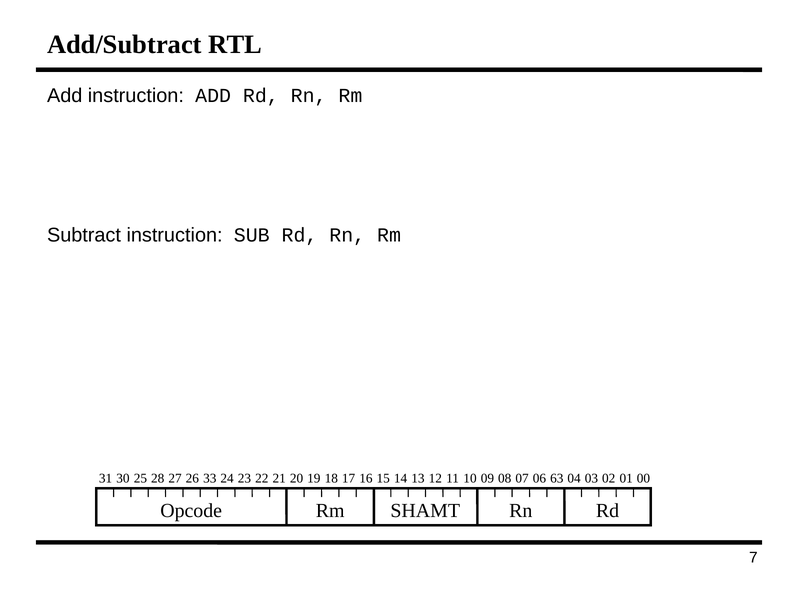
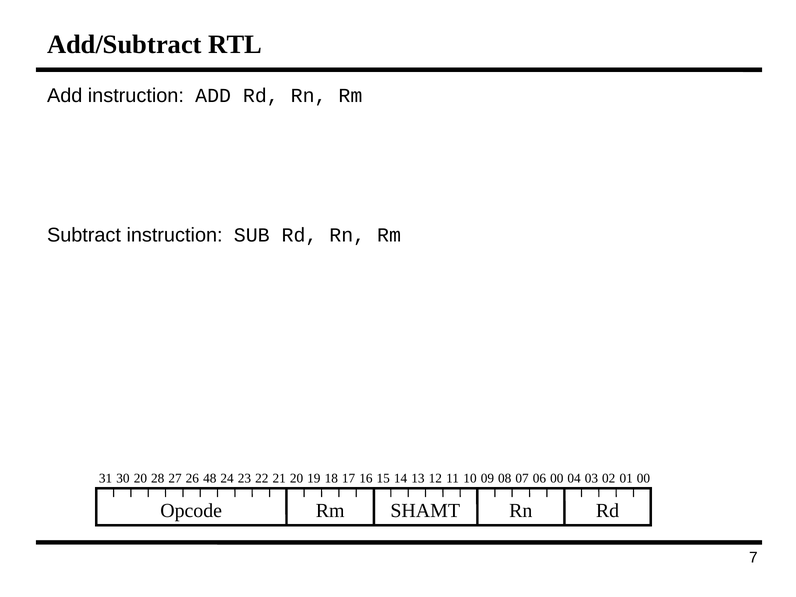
30 25: 25 -> 20 (140, 478)
33: 33 -> 48 (210, 478)
06 63: 63 -> 00 (557, 478)
